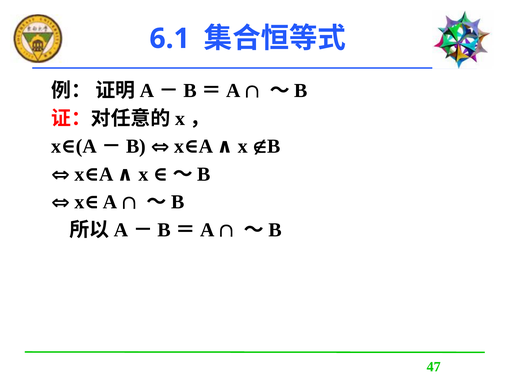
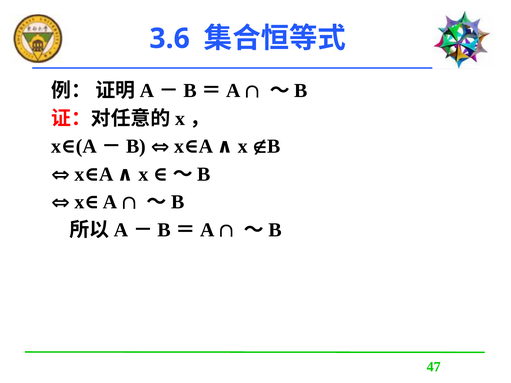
6.1: 6.1 -> 3.6 (170, 39)
